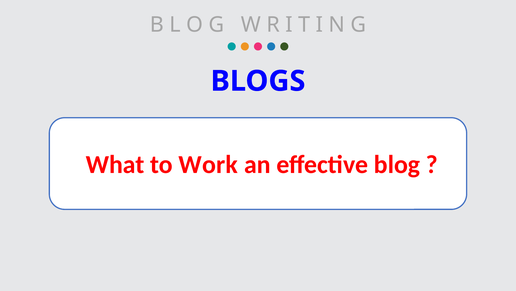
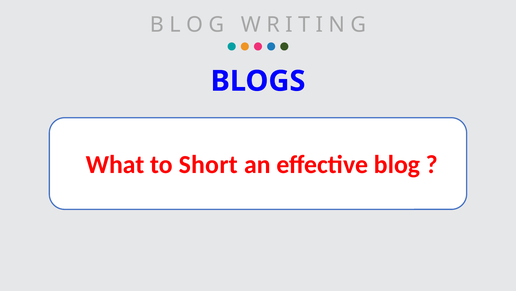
Work: Work -> Short (208, 164)
